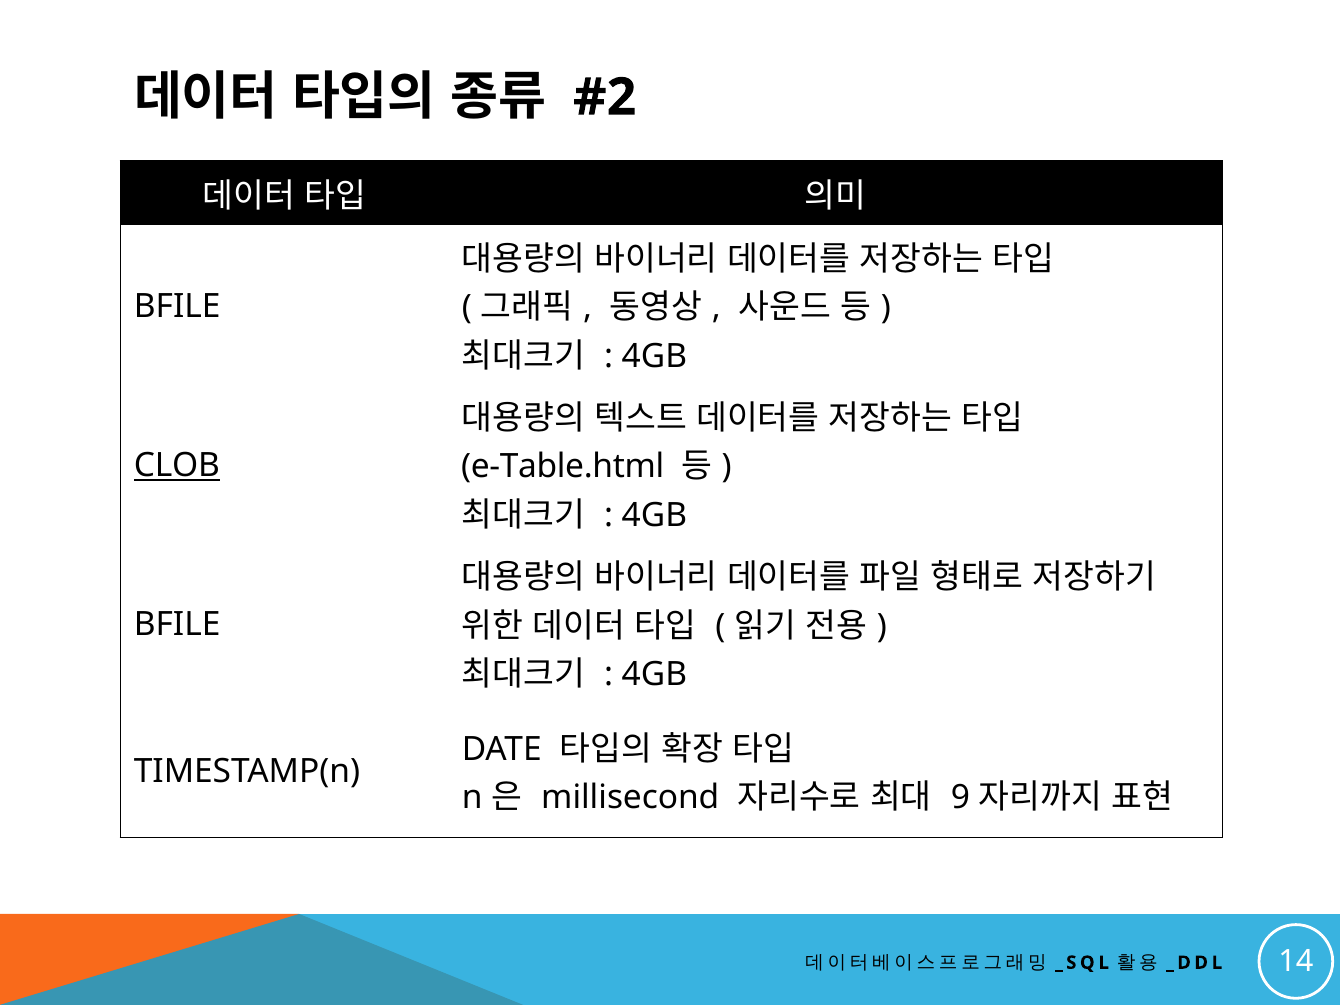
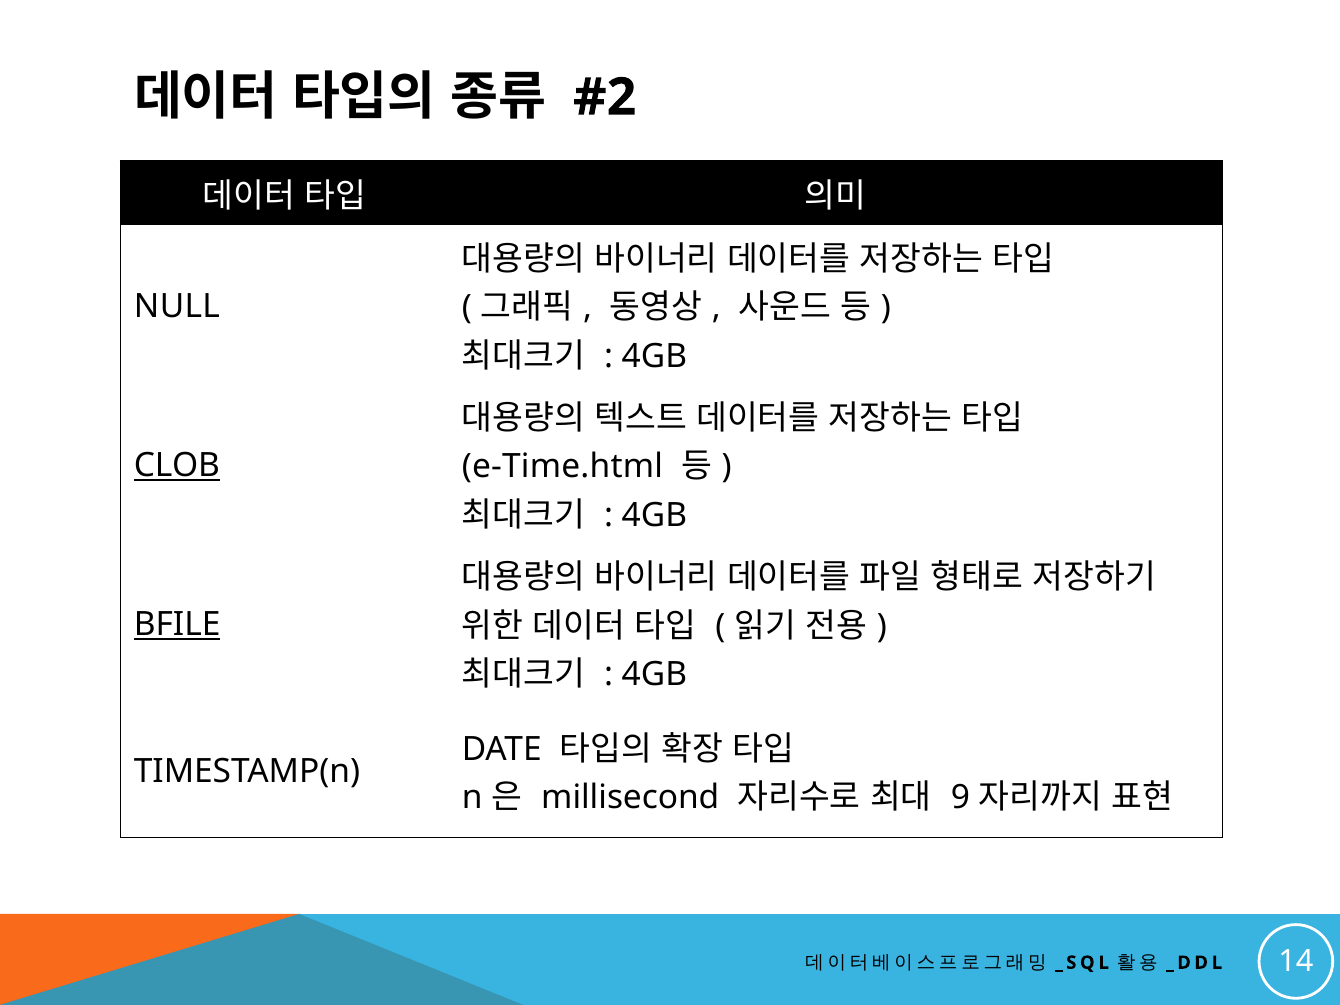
BFILE: BFILE -> NULL (177, 306)
e-Table.html: e-Table.html -> e-Time.html (562, 467)
BFILE underline: none -> present (177, 625)
